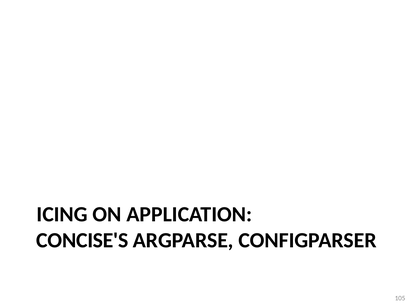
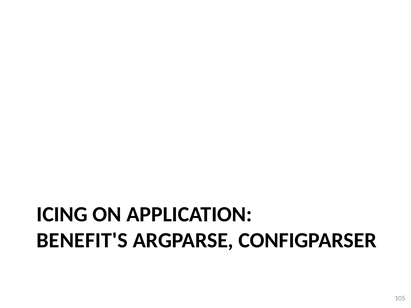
CONCISE'S: CONCISE'S -> BENEFIT'S (82, 241)
